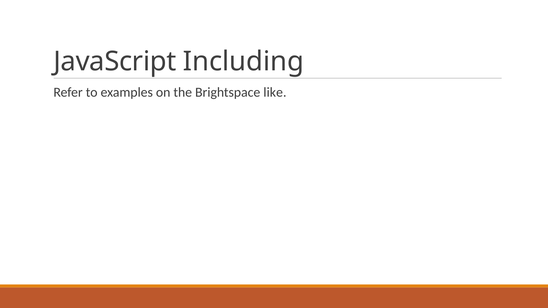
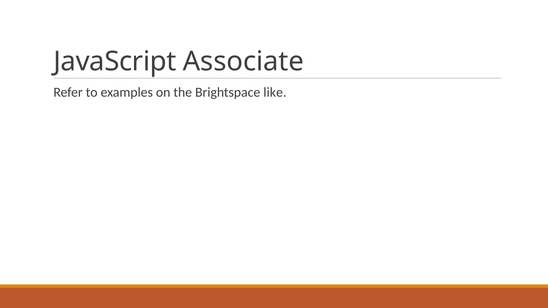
Including: Including -> Associate (243, 61)
